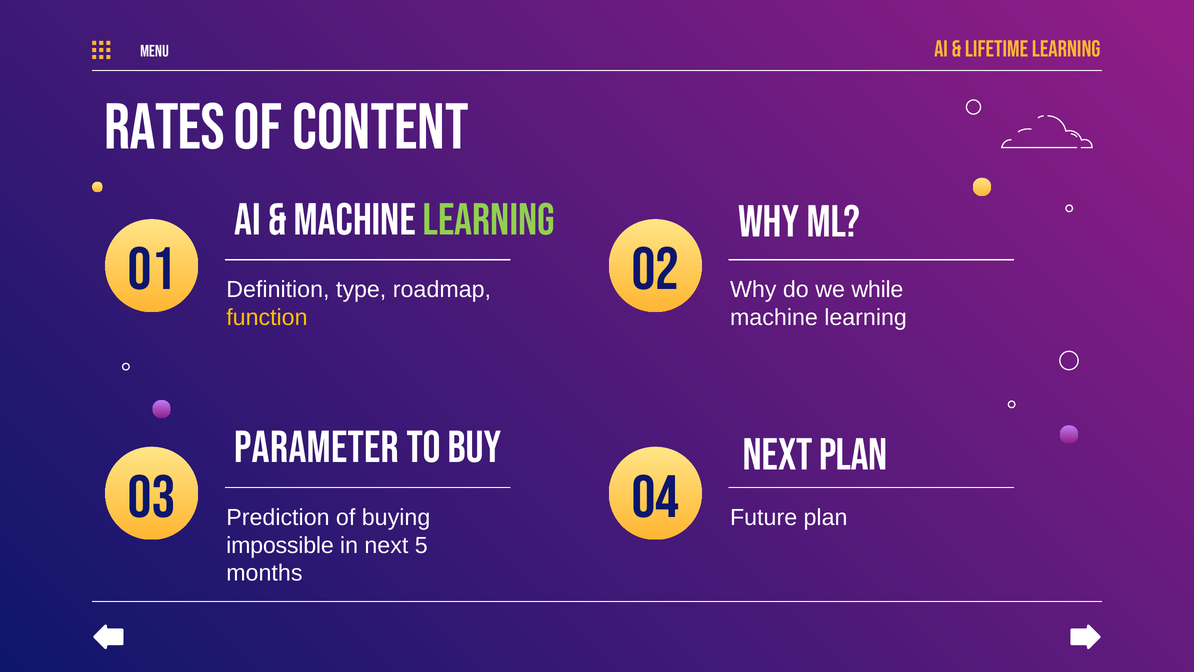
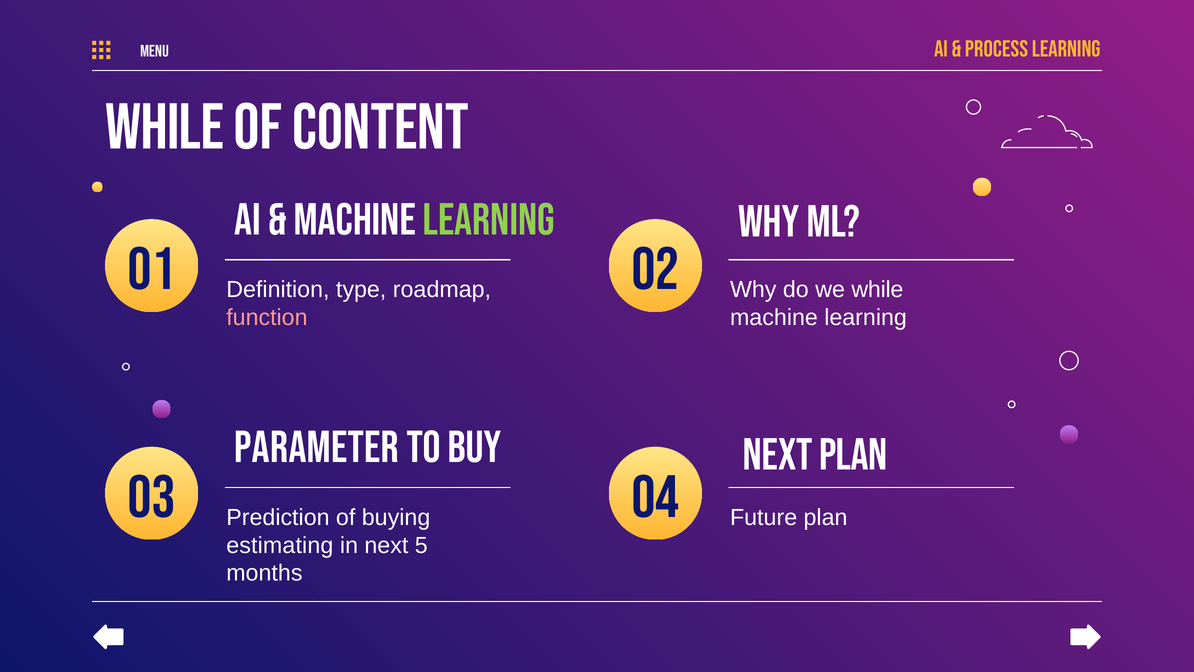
LIFETIME: LIFETIME -> PROCESS (996, 49)
RATES: RATES -> WHILE (165, 128)
function colour: yellow -> pink (267, 318)
impossible: impossible -> estimating (280, 545)
